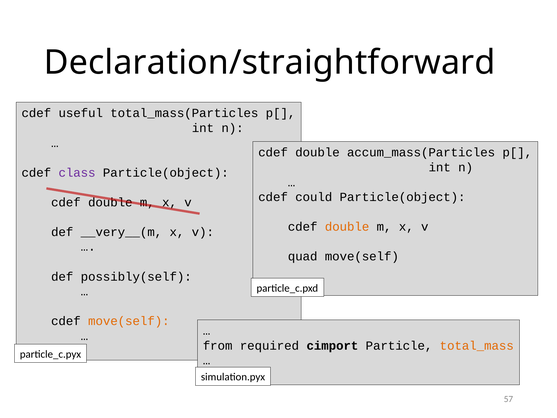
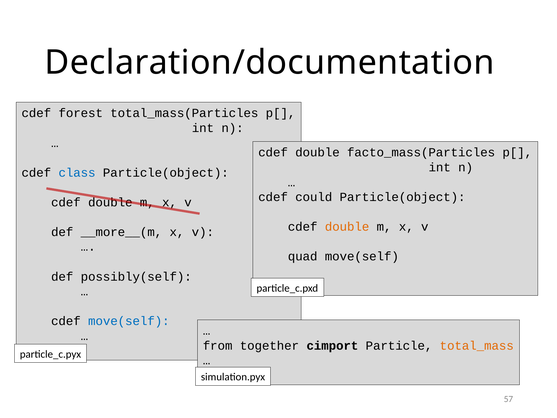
Declaration/straightforward: Declaration/straightforward -> Declaration/documentation (269, 62)
useful: useful -> forest (81, 113)
accum_mass(Particles: accum_mass(Particles -> facto_mass(Particles (421, 152)
class colour: purple -> blue (77, 173)
__very__(m: __very__(m -> __more__(m (121, 232)
move(self colour: orange -> blue (129, 321)
required: required -> together (269, 345)
